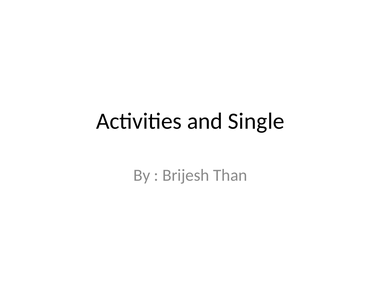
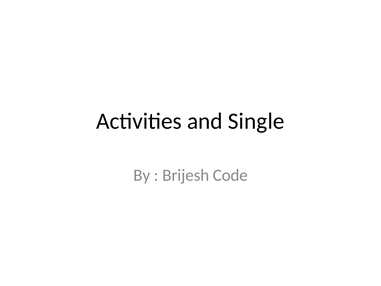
Than: Than -> Code (230, 175)
